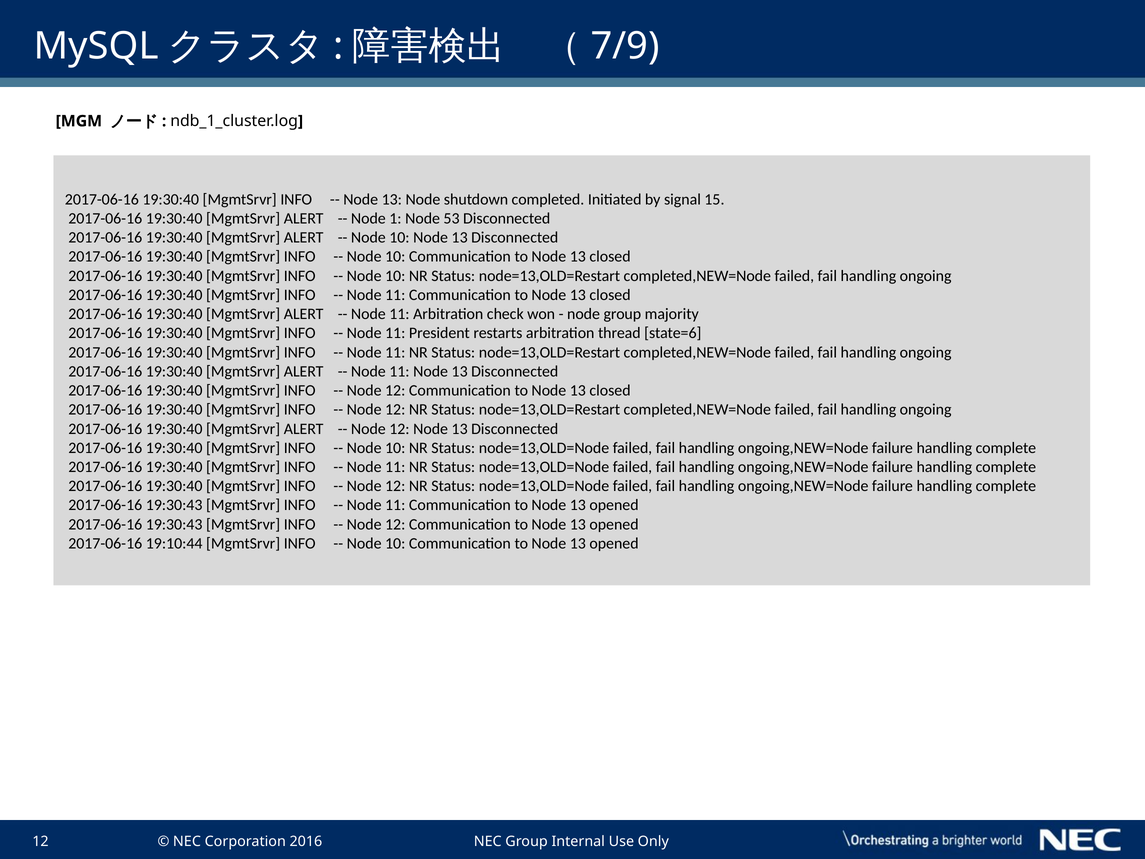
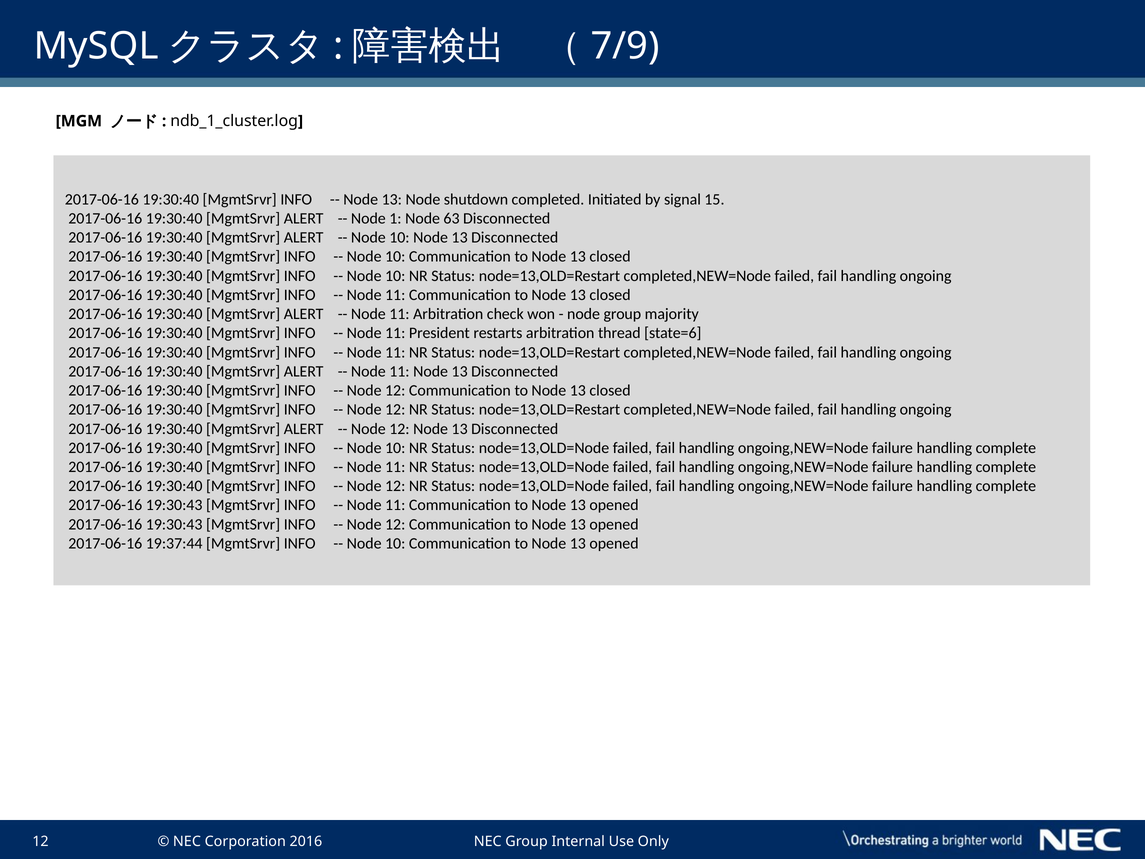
53: 53 -> 63 (452, 218)
19:10:44: 19:10:44 -> 19:37:44 (174, 543)
